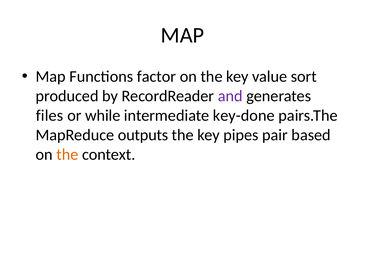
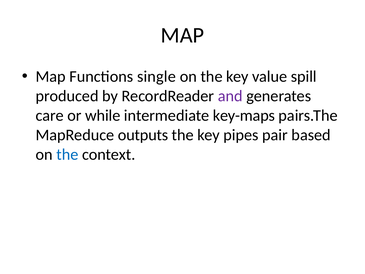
factor: factor -> single (156, 77)
sort: sort -> spill (304, 77)
files: files -> care (50, 116)
key-done: key-done -> key-maps (244, 116)
the colour: orange -> blue (67, 154)
